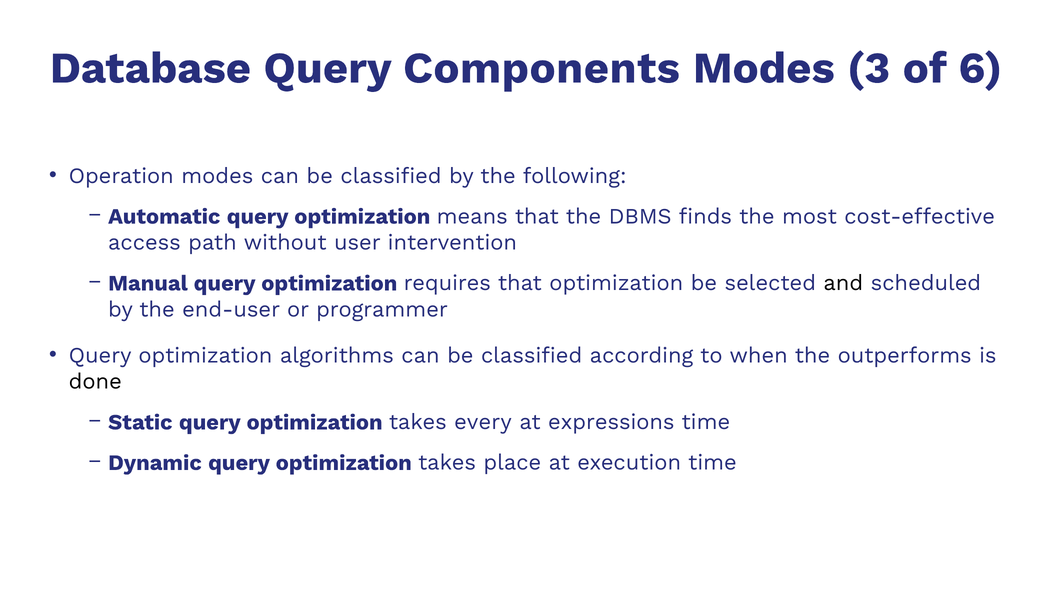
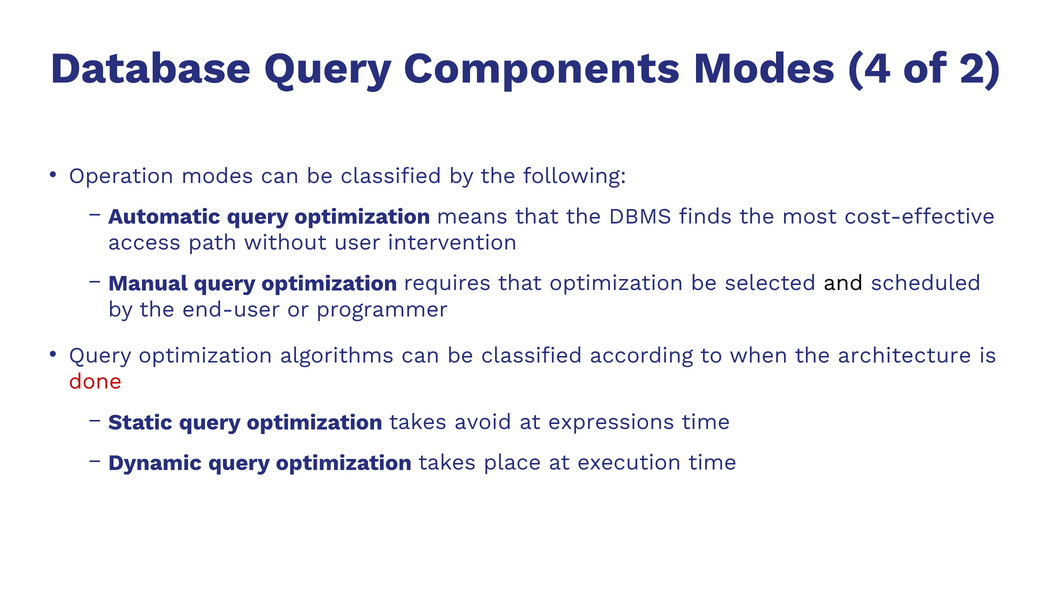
3: 3 -> 4 (869, 68)
6: 6 -> 2 (980, 68)
outperforms: outperforms -> architecture (905, 356)
done colour: black -> red (95, 382)
every: every -> avoid (483, 422)
